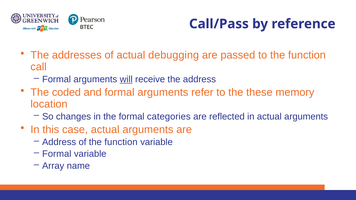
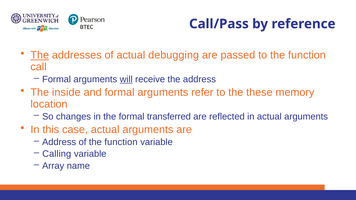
The underline: none -> present (40, 55)
coded: coded -> inside (66, 93)
categories: categories -> transferred (169, 117)
Formal: Formal -> Calling (57, 154)
